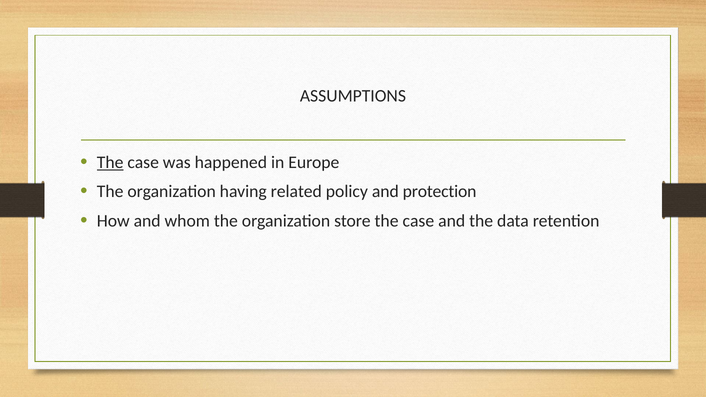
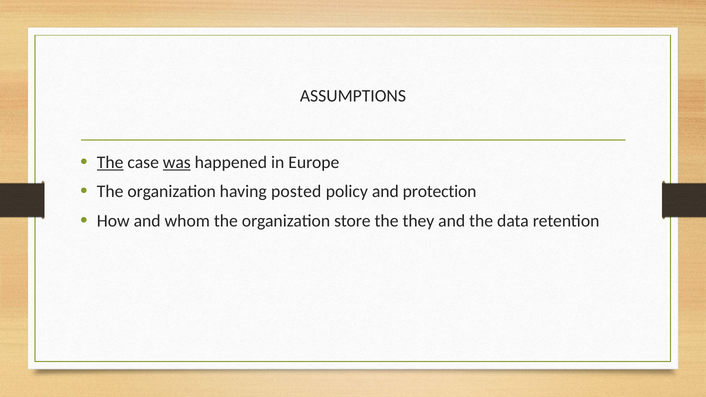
was underline: none -> present (177, 163)
related: related -> posted (296, 192)
store the case: case -> they (418, 221)
